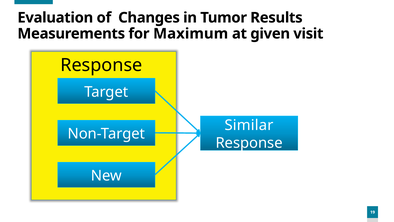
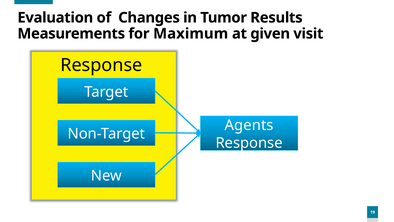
Similar: Similar -> Agents (249, 125)
